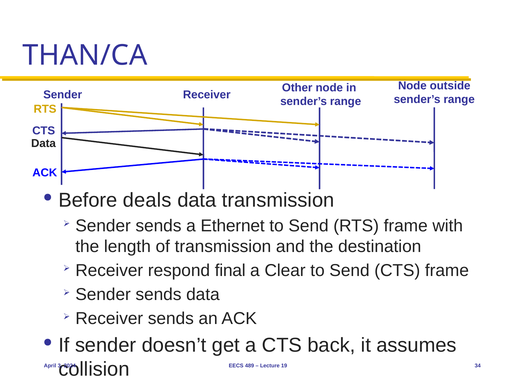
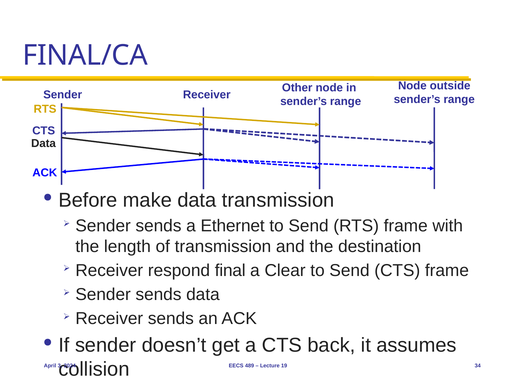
THAN/CA: THAN/CA -> FINAL/CA (85, 55)
deals: deals -> make (147, 200)
